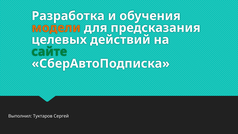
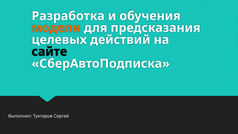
сайте colour: green -> black (49, 52)
